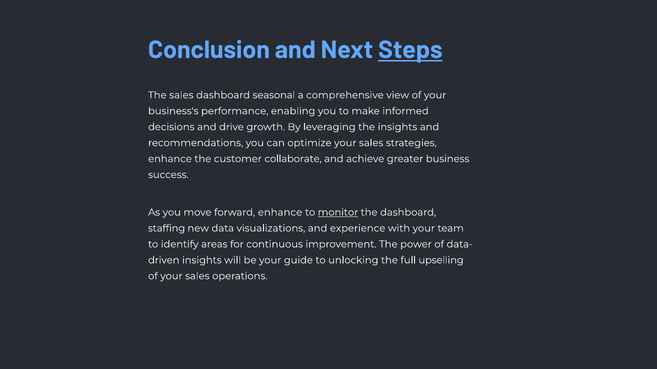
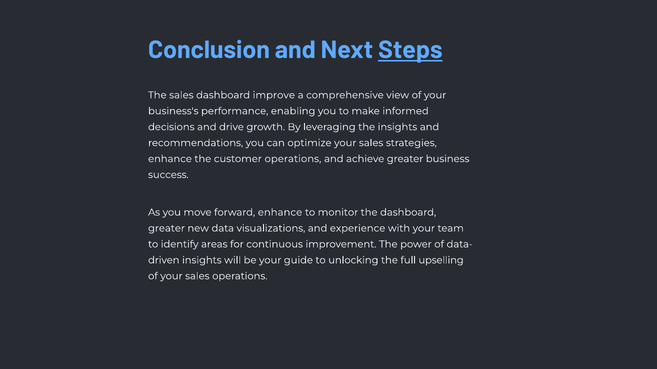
seasonal: seasonal -> improve (274, 95)
customer collaborate: collaborate -> operations (293, 159)
monitor underline: present -> none (338, 213)
staffing: staffing -> greater (167, 229)
